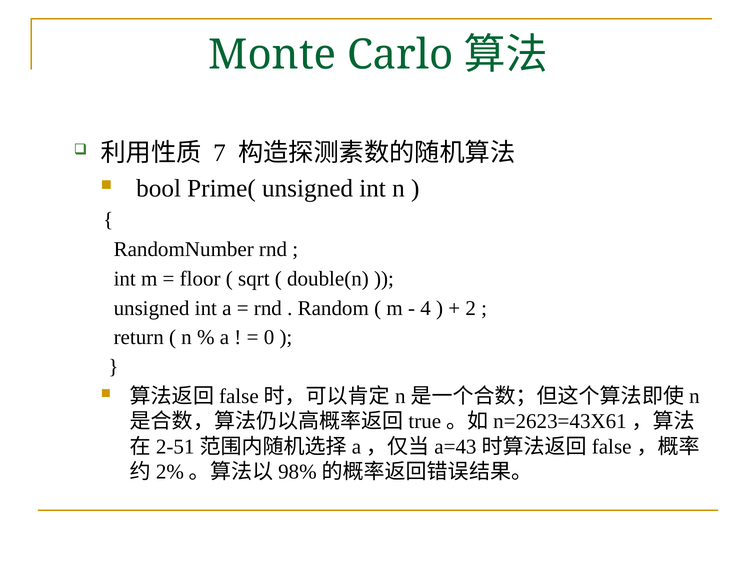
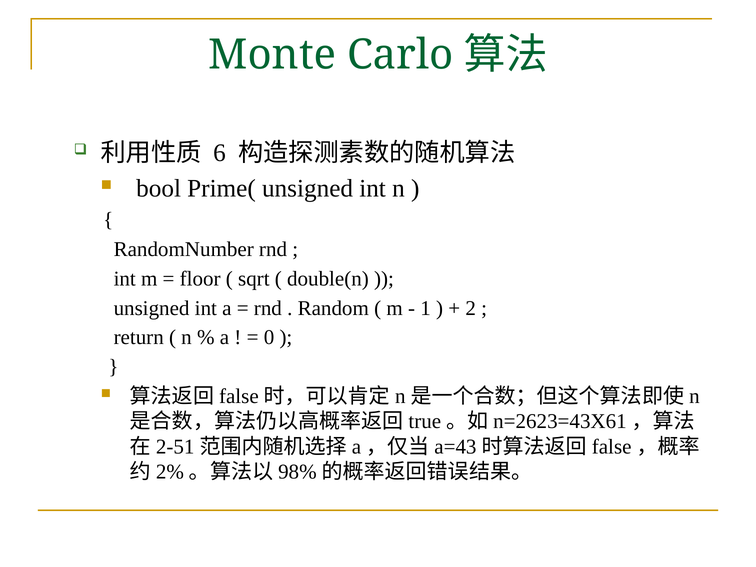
7: 7 -> 6 (219, 153)
4: 4 -> 1 (426, 308)
